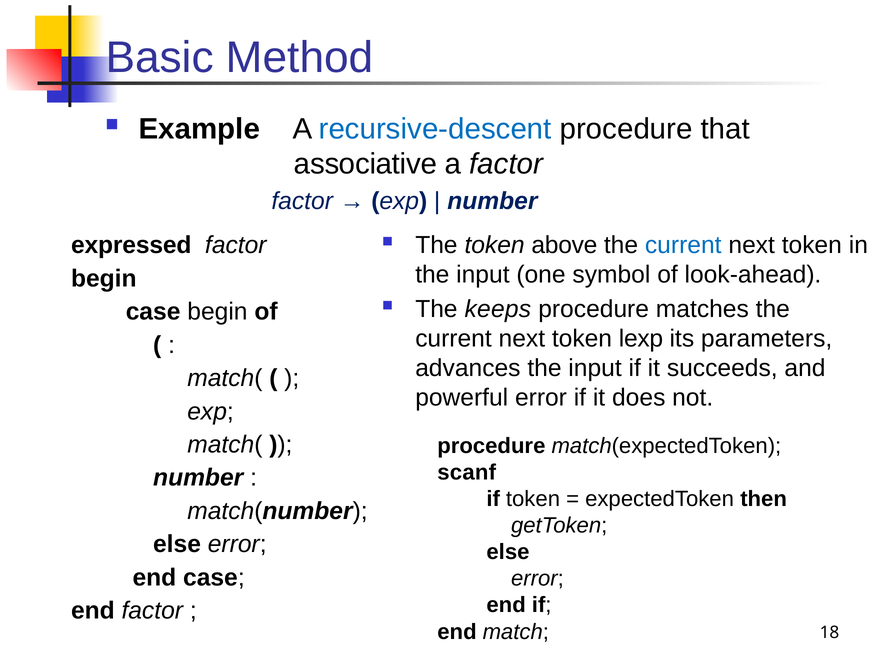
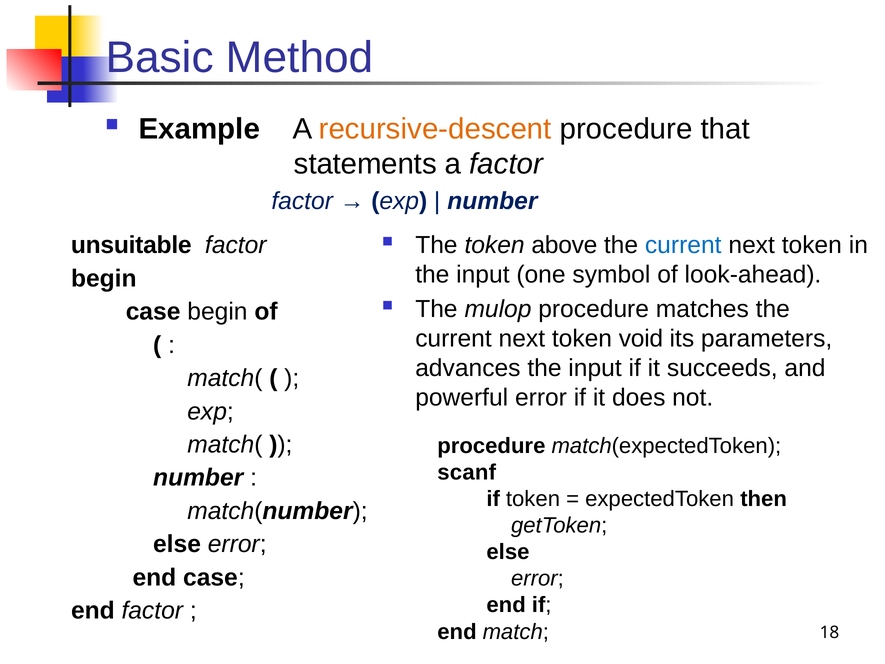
recursive-descent colour: blue -> orange (435, 129)
associative: associative -> statements (365, 164)
expressed: expressed -> unsuitable (131, 245)
keeps: keeps -> mulop (498, 309)
lexp: lexp -> void (641, 339)
